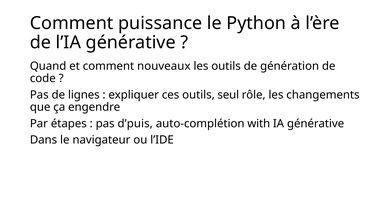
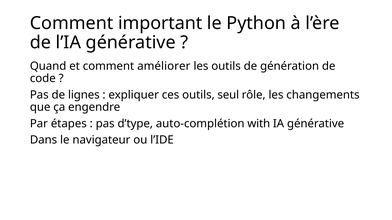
puissance: puissance -> important (160, 23)
nouveaux: nouveaux -> améliorer (164, 66)
d’puis: d’puis -> d’type (135, 124)
